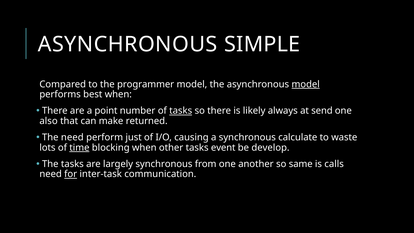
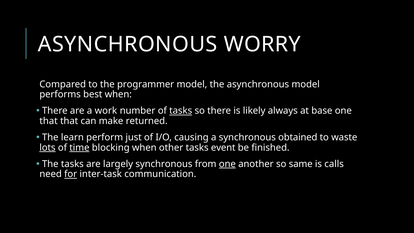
SIMPLE: SIMPLE -> WORRY (262, 44)
model underline: present -> none (306, 84)
point: point -> work (106, 111)
send: send -> base (322, 111)
also: also -> that (49, 121)
The need: need -> learn (72, 137)
calculate: calculate -> obtained (298, 137)
lots underline: none -> present (47, 148)
develop: develop -> finished (270, 148)
one underline: none -> present (227, 164)
